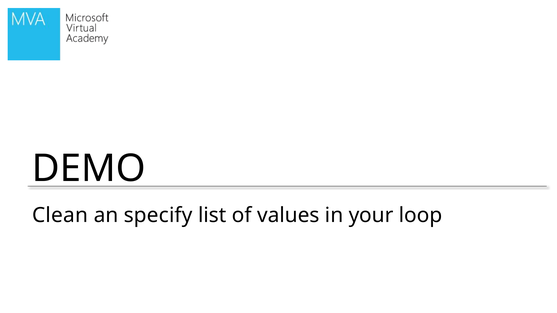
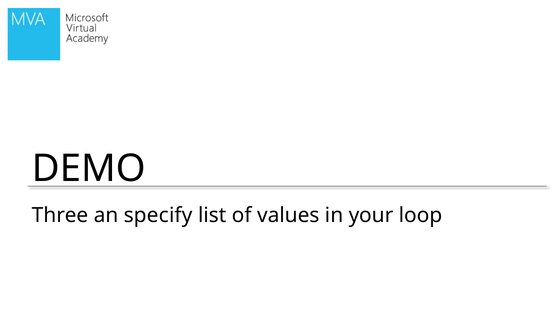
Clean: Clean -> Three (60, 215)
